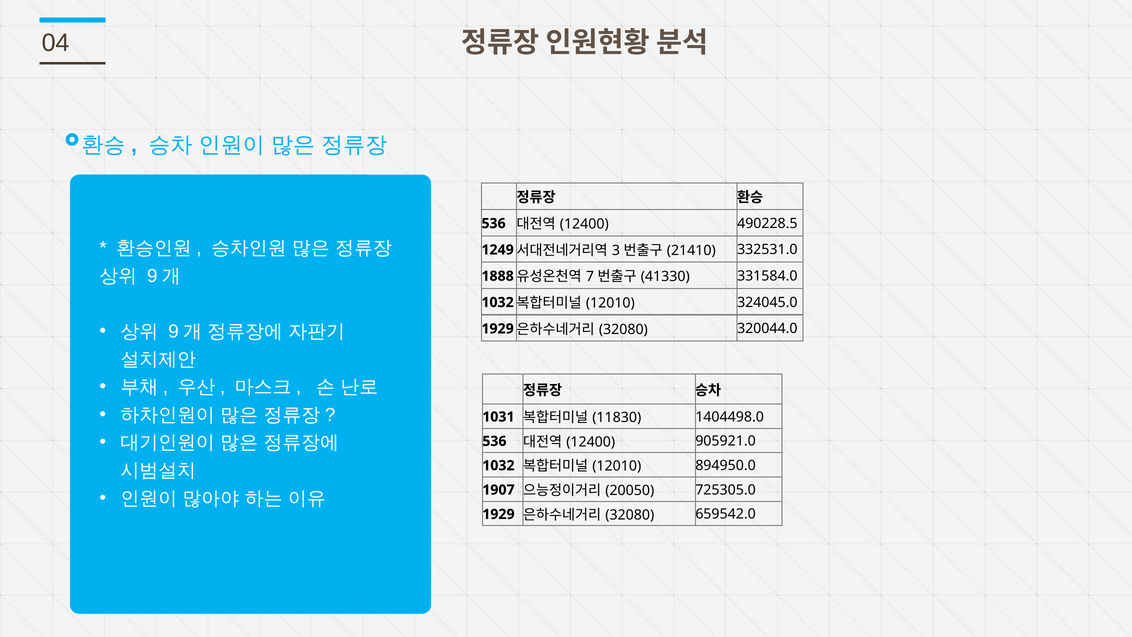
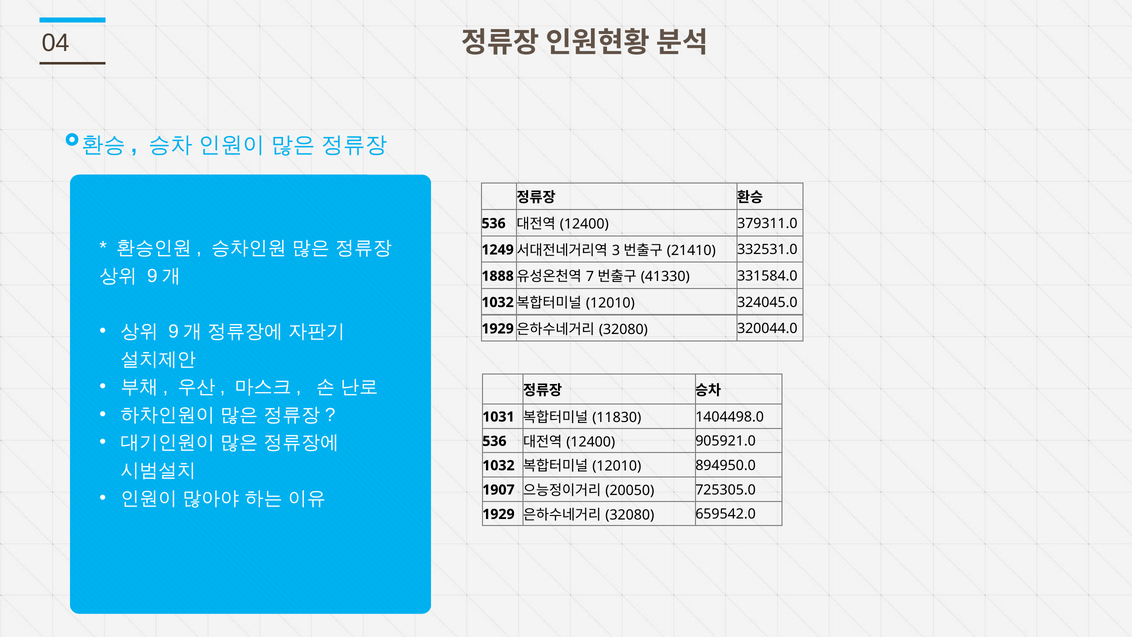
490228.5: 490228.5 -> 379311.0 (767, 223)
